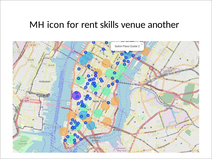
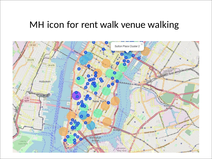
skills: skills -> walk (109, 25)
another: another -> walking (163, 25)
